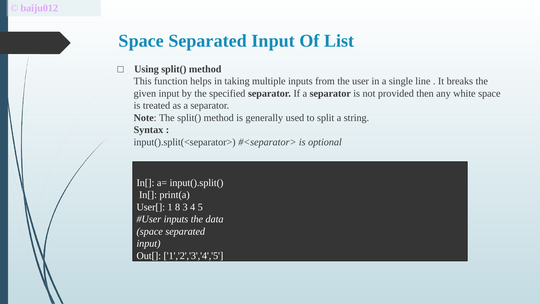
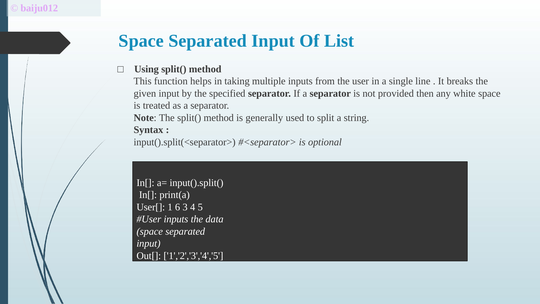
8: 8 -> 6 (178, 207)
